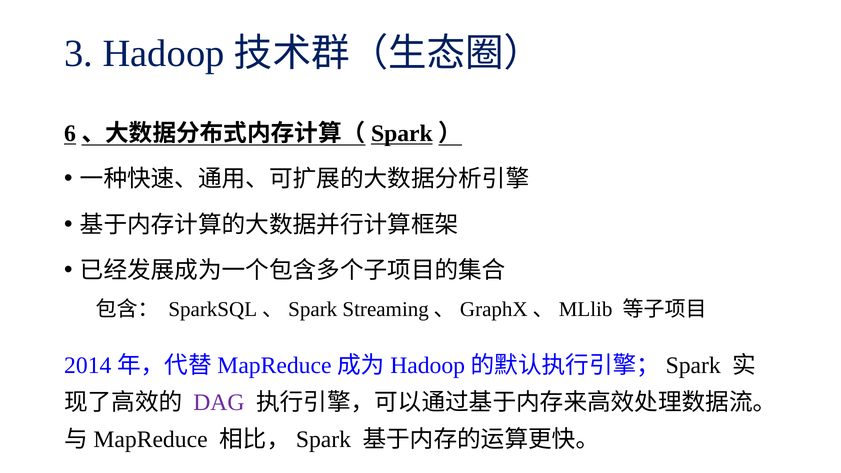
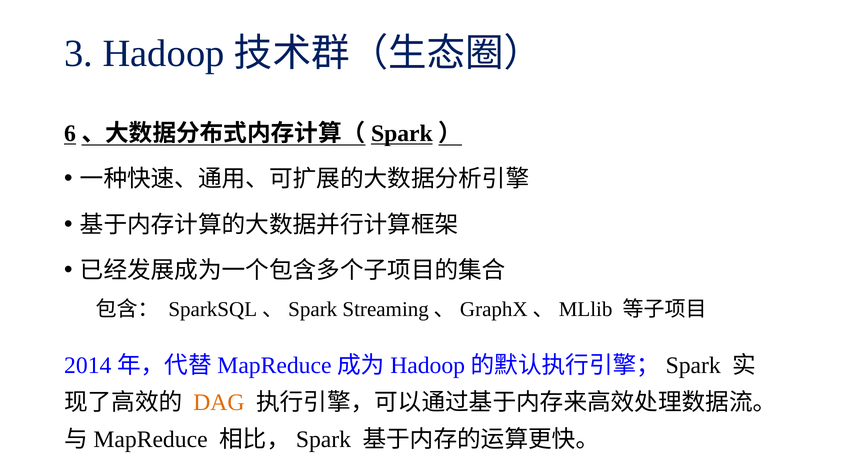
DAG colour: purple -> orange (219, 403)
